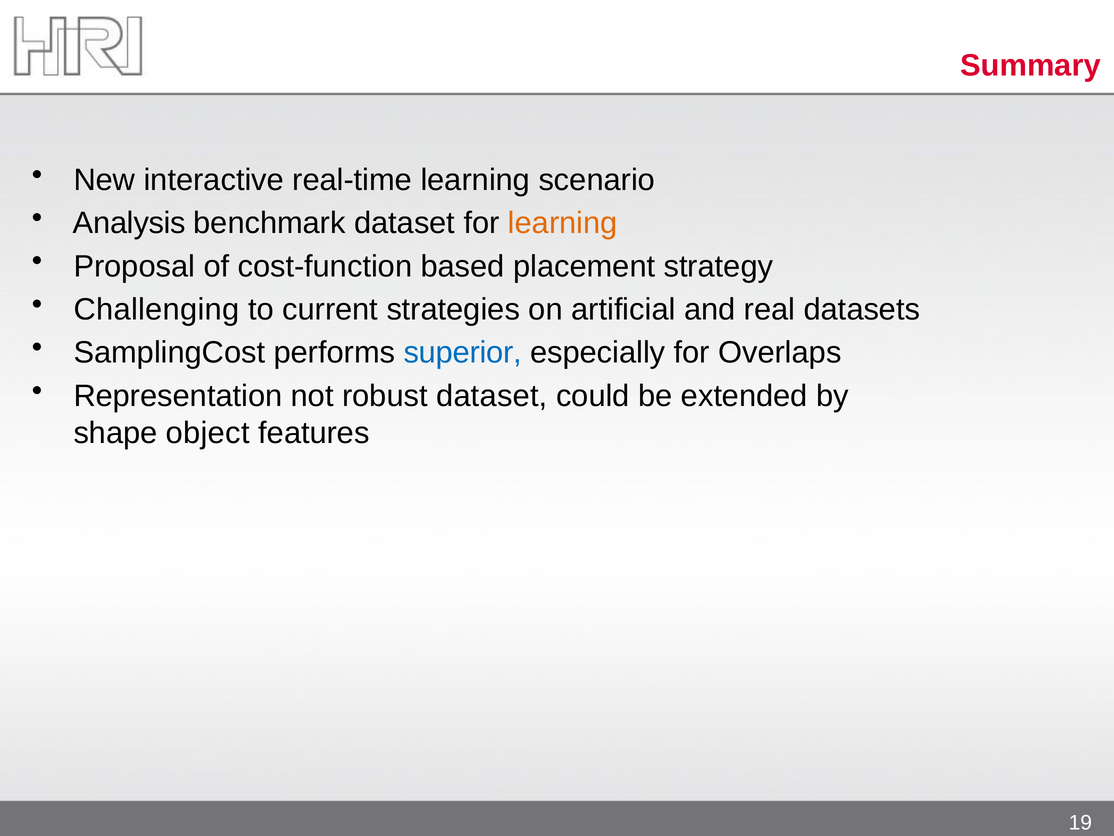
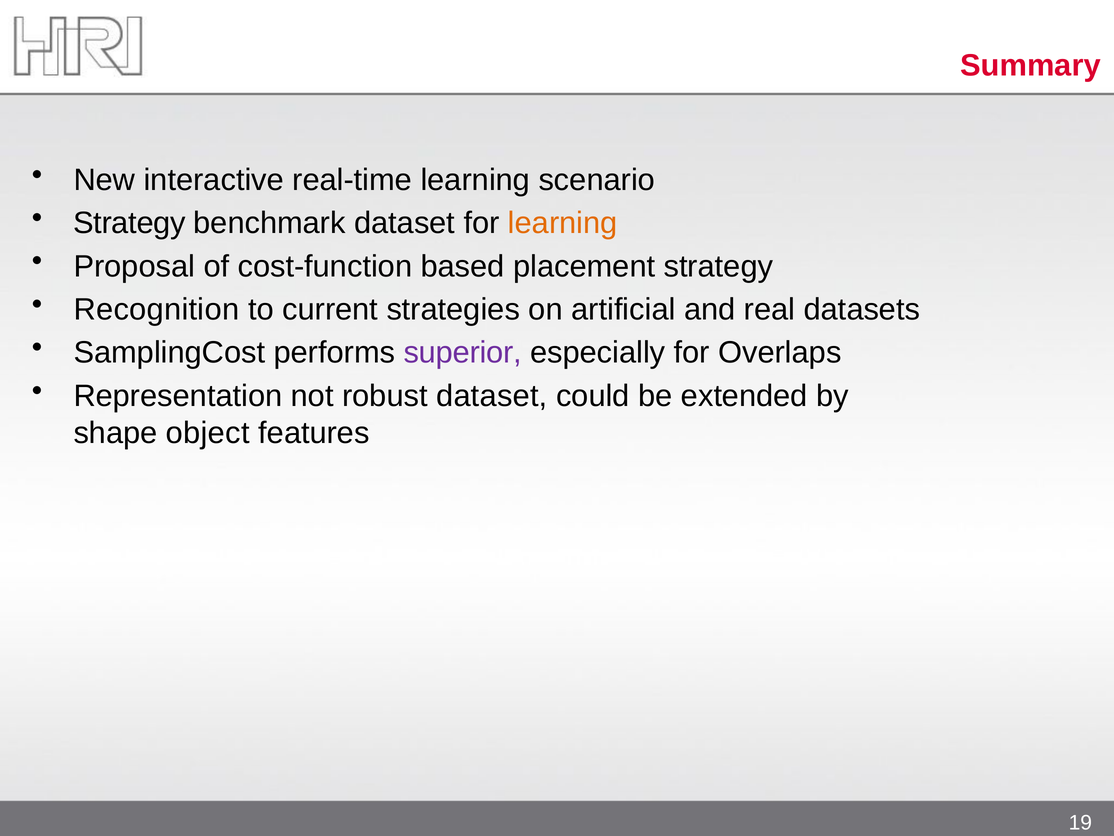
Analysis: Analysis -> Strategy (129, 223)
Challenging: Challenging -> Recognition (156, 309)
superior colour: blue -> purple (463, 353)
